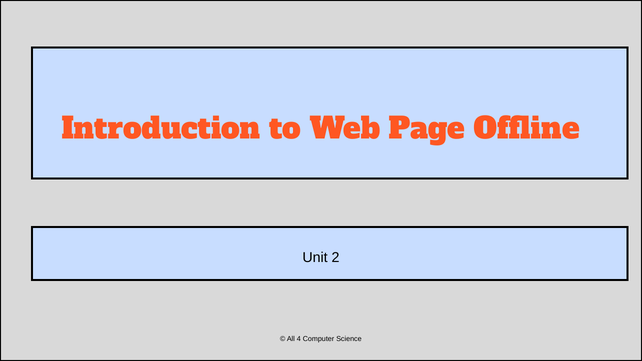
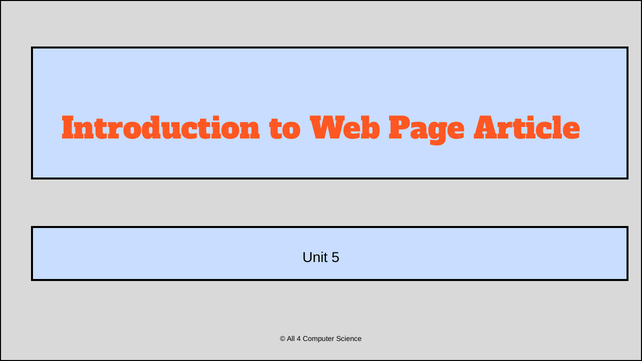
Offline: Offline -> Article (527, 129)
2: 2 -> 5 (336, 258)
